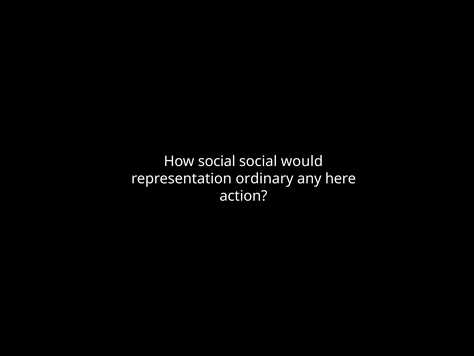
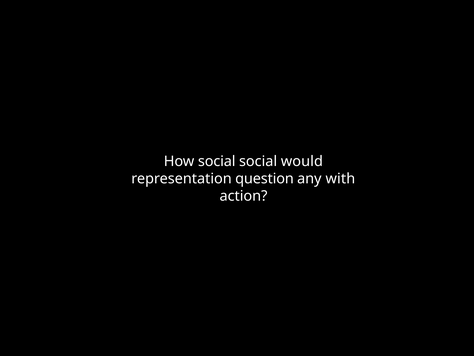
ordinary: ordinary -> question (265, 178)
here: here -> with (340, 178)
